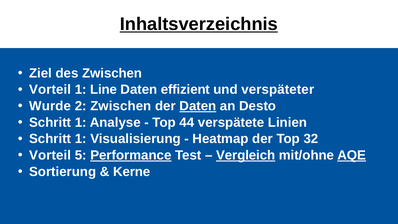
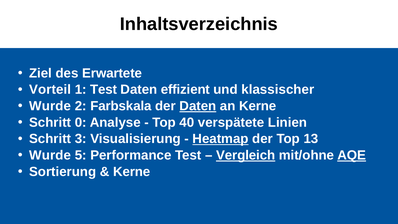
Inhaltsverzeichnis underline: present -> none (199, 24)
des Zwischen: Zwischen -> Erwartete (112, 73)
1 Line: Line -> Test (104, 90)
verspäteter: verspäteter -> klassischer (278, 90)
2 Zwischen: Zwischen -> Farbskala (121, 106)
an Desto: Desto -> Kerne (258, 106)
1: 1 -> 0 (81, 122)
44: 44 -> 40 (187, 122)
1: 1 -> 3 (81, 139)
Heatmap underline: none -> present (220, 139)
32: 32 -> 13 (311, 139)
Vorteil: Vorteil -> Wurde (50, 155)
Performance underline: present -> none (131, 155)
